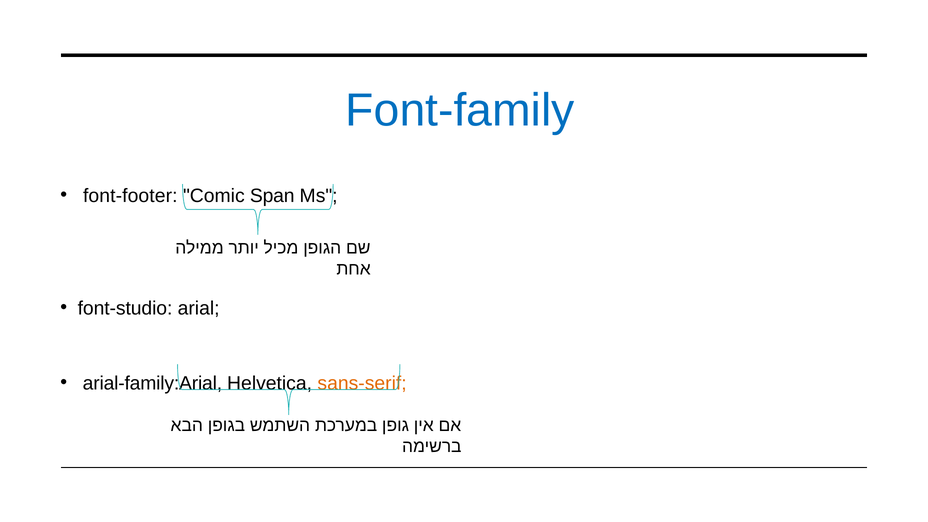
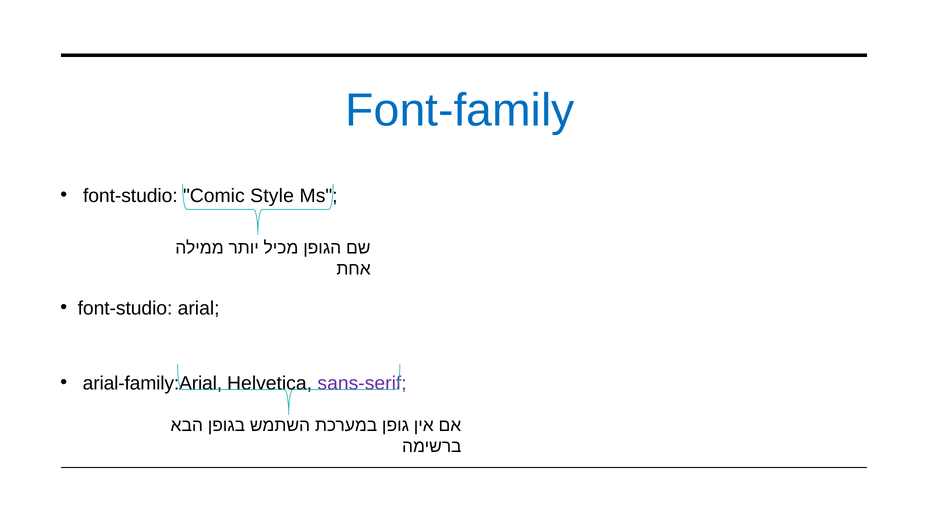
font-footer: font-footer -> font-studio (130, 196)
Span: Span -> Style (272, 196)
sans-serif colour: orange -> purple (362, 383)
